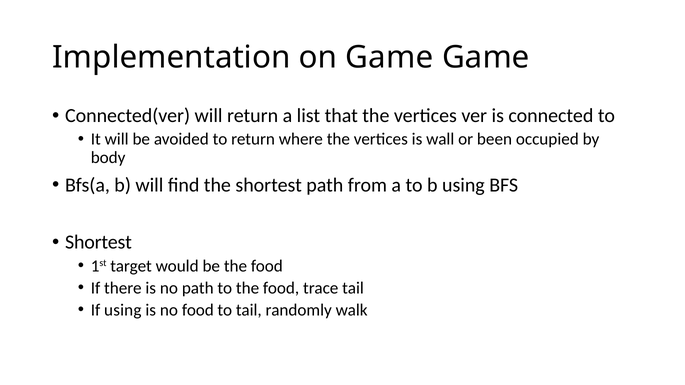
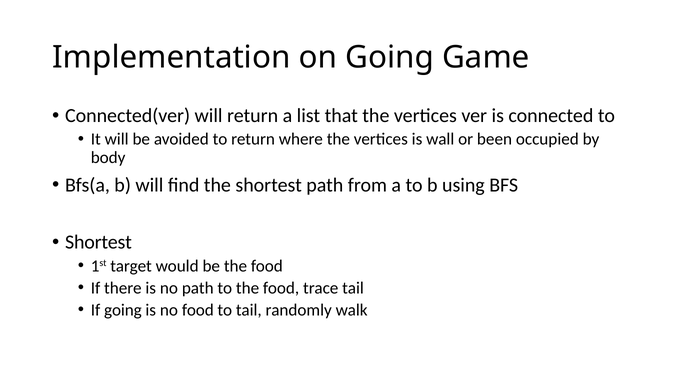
on Game: Game -> Going (389, 58)
If using: using -> going (123, 310)
